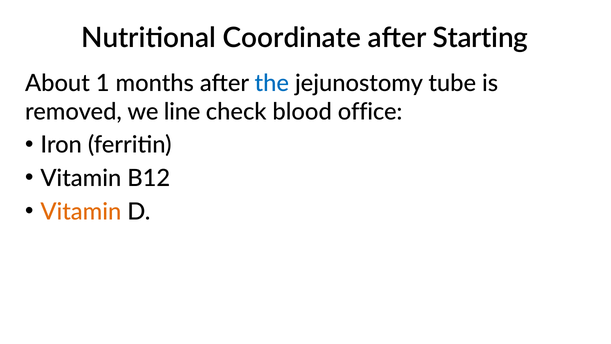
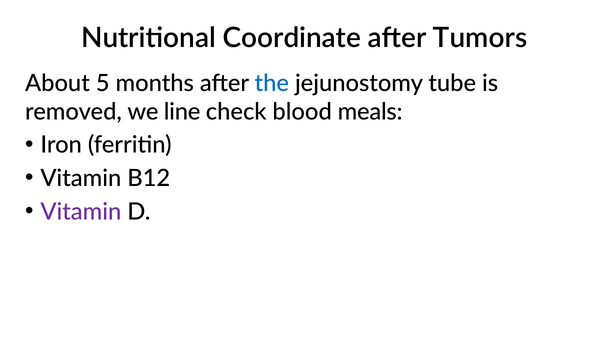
Starting: Starting -> Tumors (480, 38)
1: 1 -> 5 (103, 83)
office: office -> meals (370, 112)
Vitamin colour: orange -> purple (81, 212)
